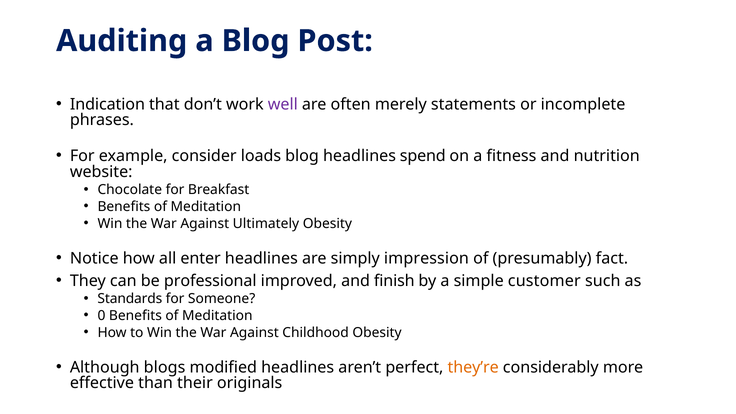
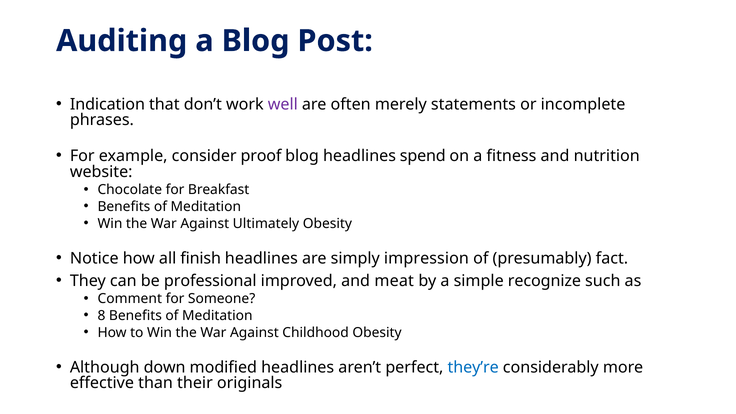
loads: loads -> proof (261, 156)
enter: enter -> finish (201, 258)
finish: finish -> meat (394, 281)
customer: customer -> recognize (544, 281)
Standards: Standards -> Comment (130, 299)
0: 0 -> 8 (101, 316)
blogs: blogs -> down (165, 367)
they’re colour: orange -> blue (473, 367)
